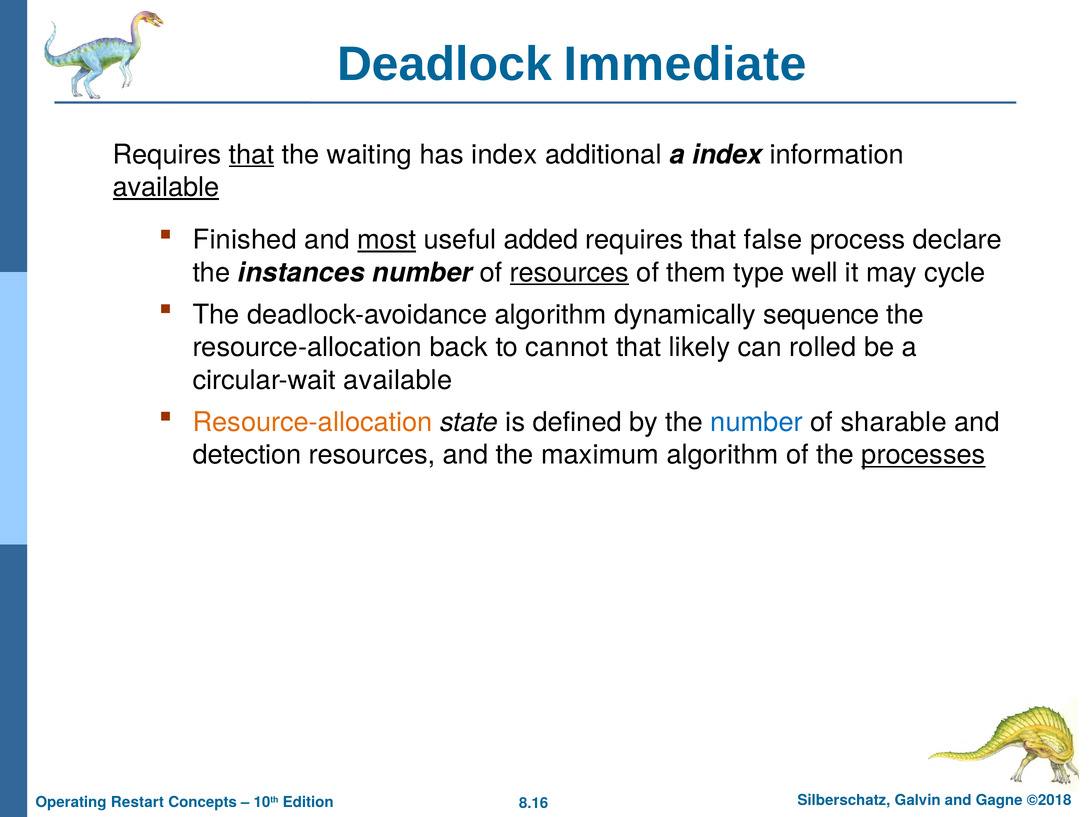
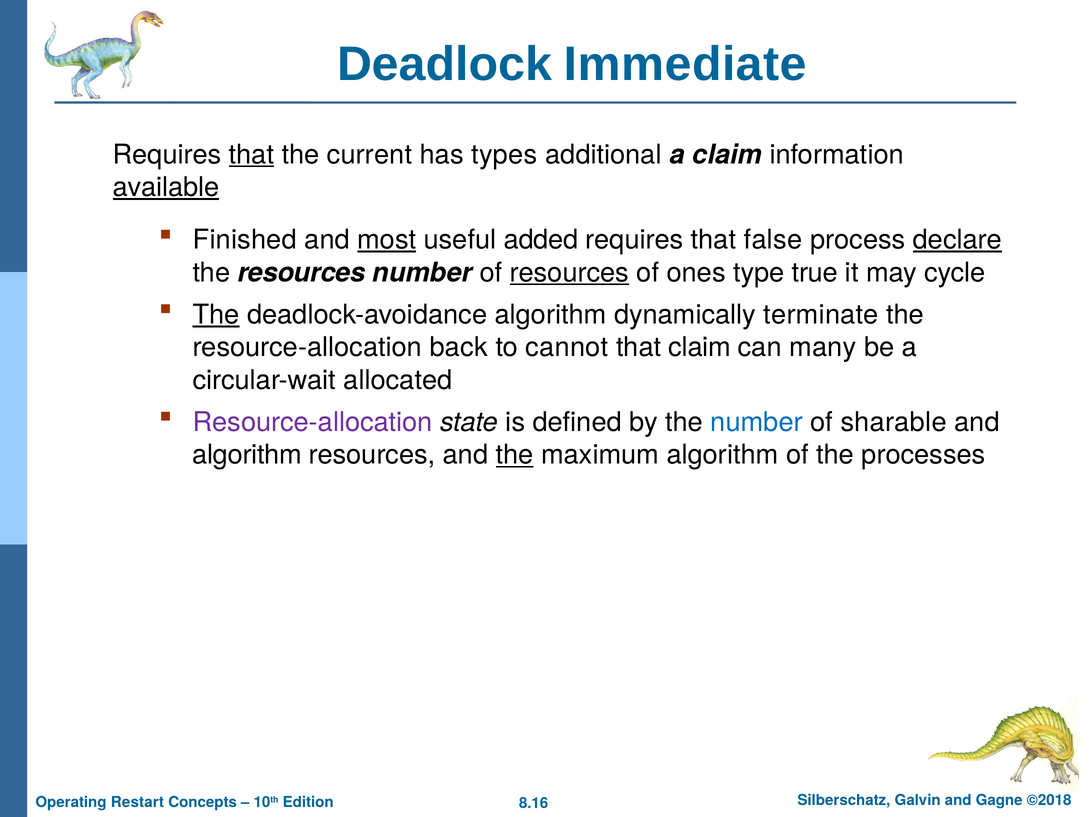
waiting: waiting -> current (369, 155)
has index: index -> types (504, 155)
a index: index -> claim (727, 155)
declare underline: none -> present (957, 240)
the instances: instances -> resources (301, 272)
them: them -> ones (696, 272)
well: well -> true (815, 272)
The underline: none -> present (216, 315)
sequence: sequence -> terminate (821, 315)
that likely: likely -> claim (700, 347)
rolled: rolled -> many (823, 347)
circular-wait available: available -> allocated (398, 380)
Resource-allocation colour: orange -> purple (313, 422)
detection: detection -> algorithm (247, 455)
the underline: none -> present (515, 455)
processes underline: present -> none (923, 455)
